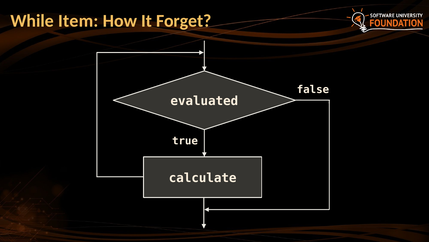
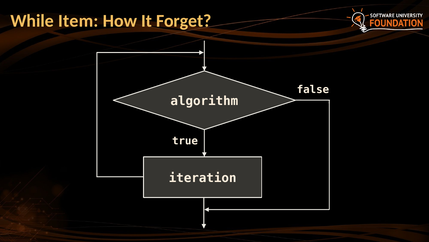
evaluated: evaluated -> algorithm (204, 101)
calculate: calculate -> iteration (203, 178)
